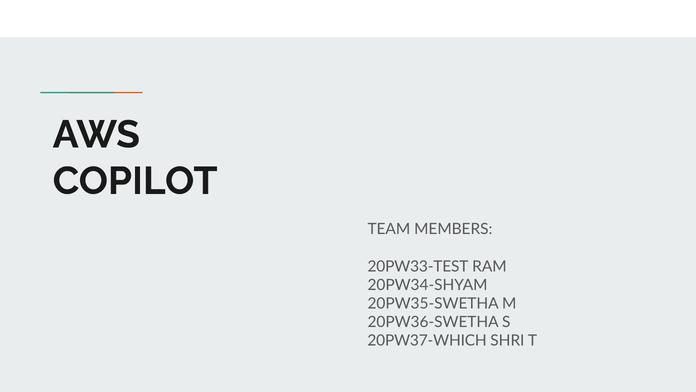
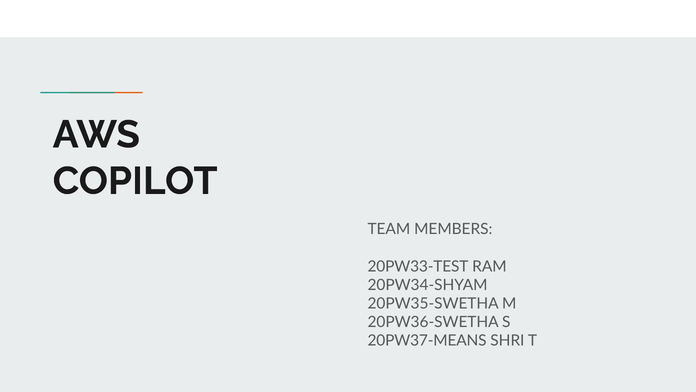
20PW37-WHICH: 20PW37-WHICH -> 20PW37-MEANS (427, 340)
